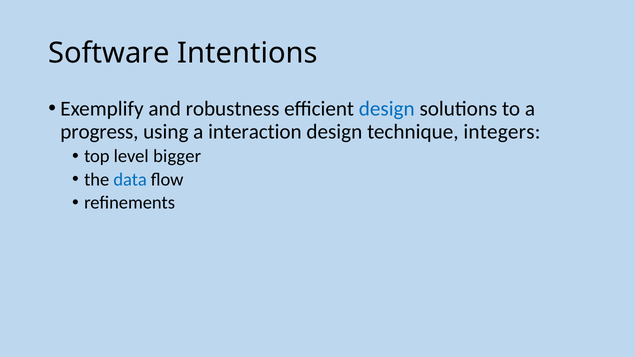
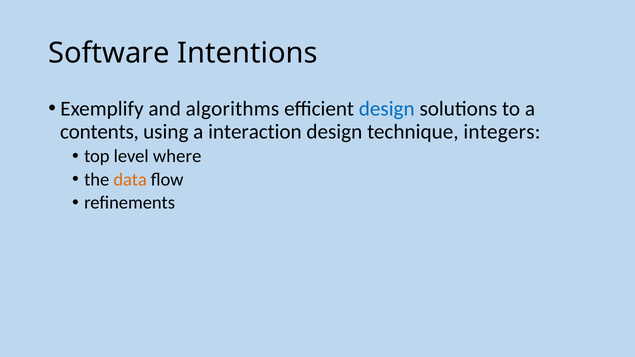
robustness: robustness -> algorithms (232, 109)
progress: progress -> contents (99, 132)
bigger: bigger -> where (177, 156)
data colour: blue -> orange (130, 180)
